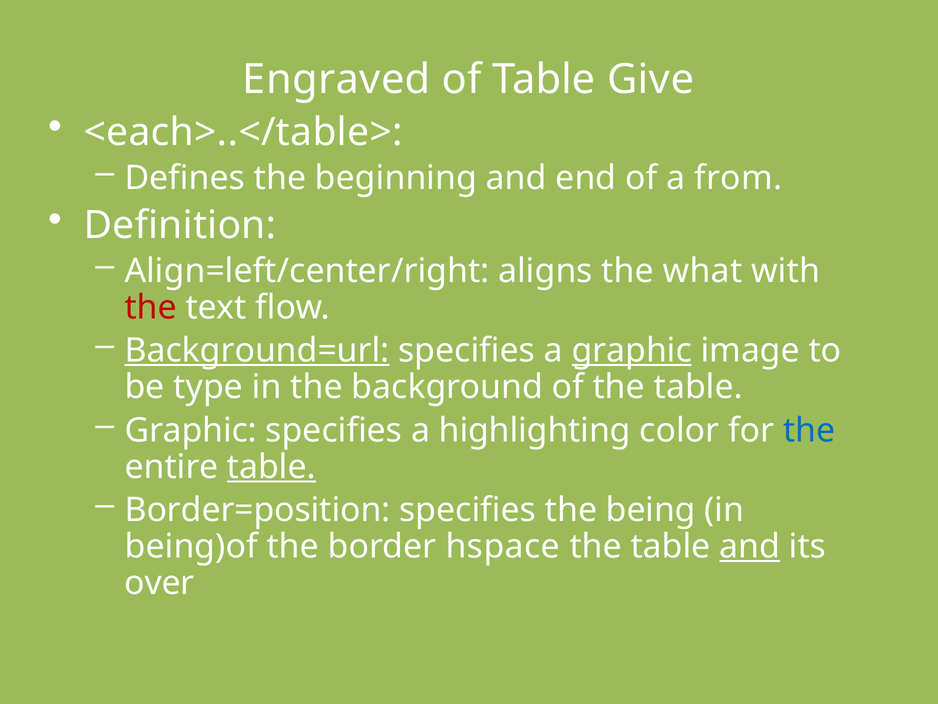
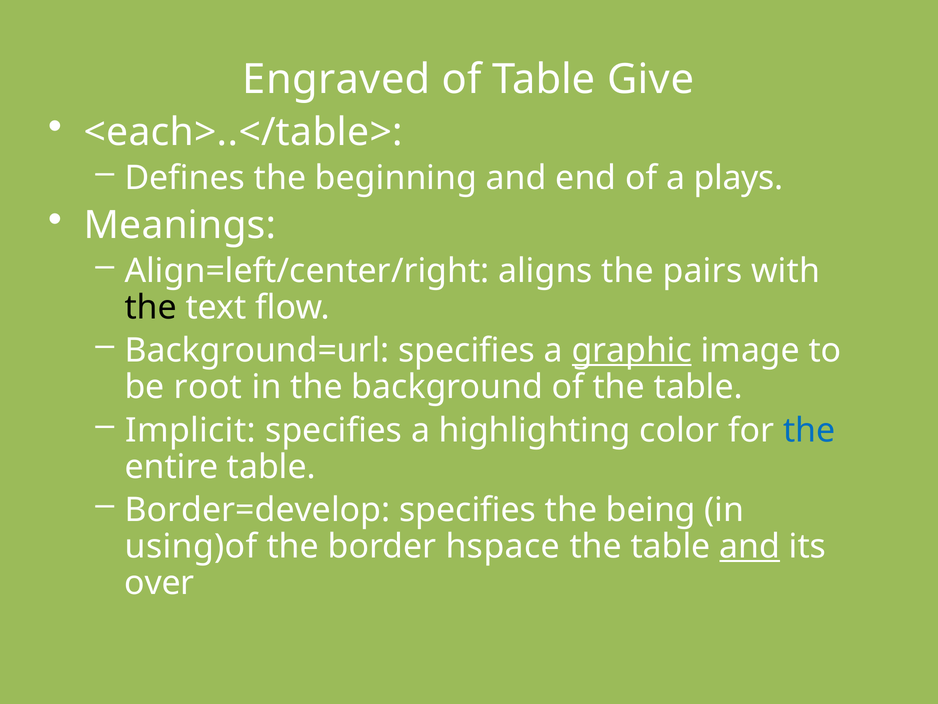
from: from -> plays (738, 178)
Definition: Definition -> Meanings (180, 225)
what: what -> pairs (702, 271)
the colour: red -> black (151, 307)
Background=url underline: present -> none (257, 350)
type: type -> root (208, 387)
Graphic: Graphic -> Implicit (190, 430)
table underline: present -> none (271, 467)
Border=position: Border=position -> Border=develop (257, 510)
being)of: being)of -> using)of (191, 546)
